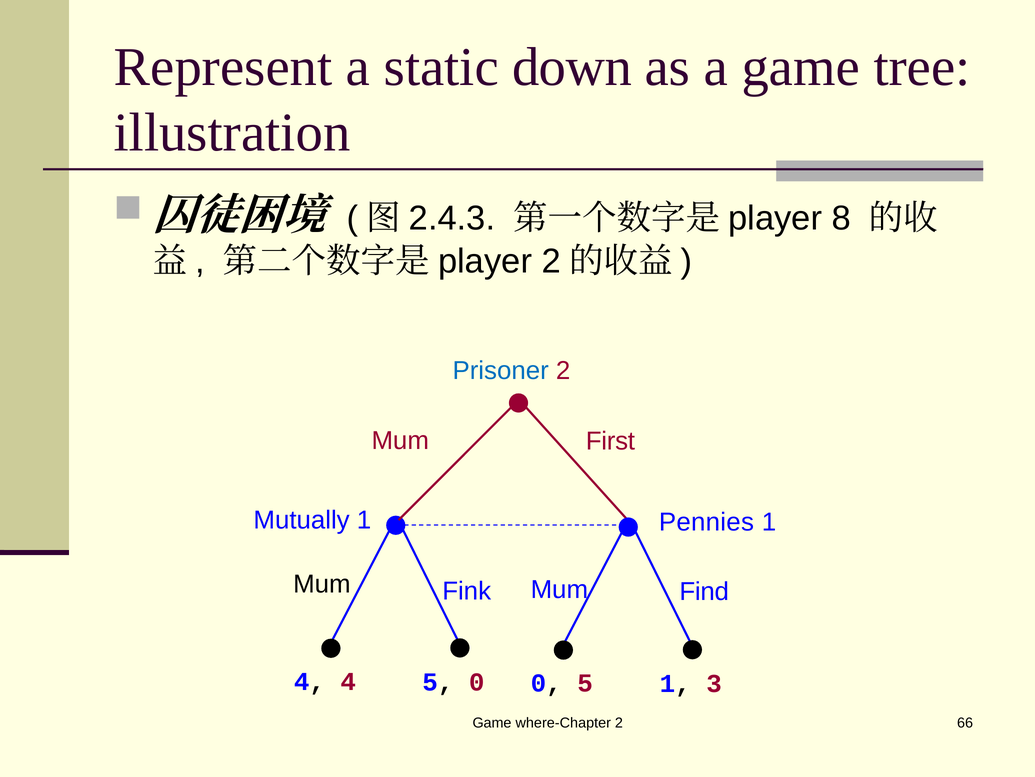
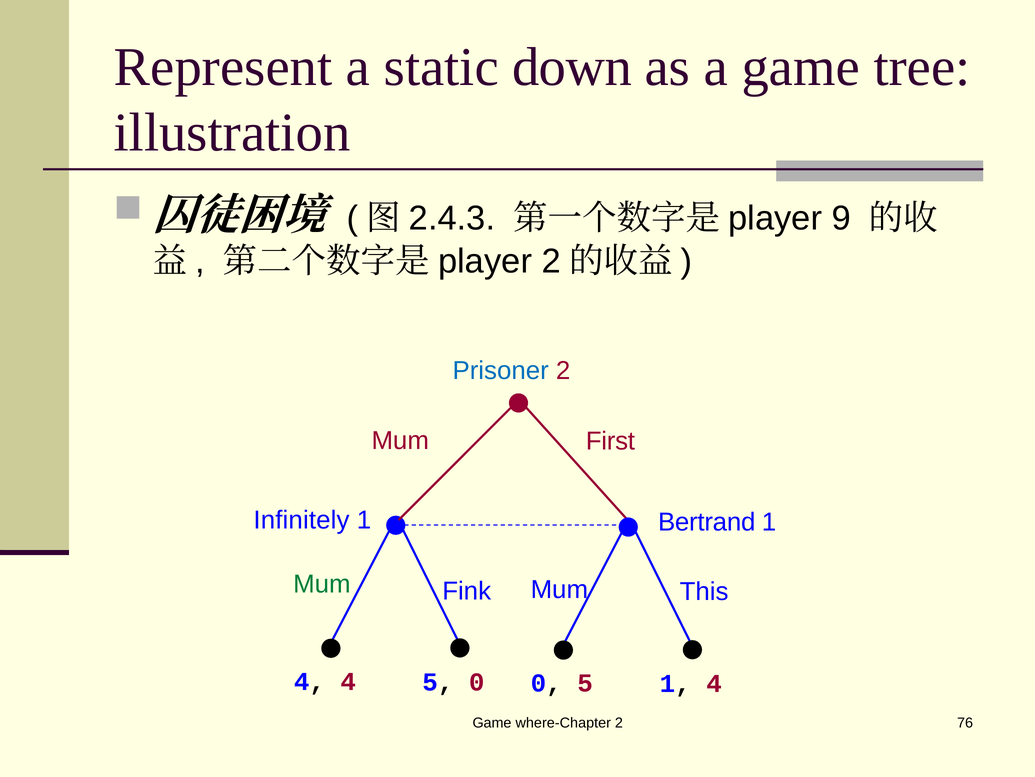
8: 8 -> 9 (841, 218)
Mutually: Mutually -> Infinitely (302, 520)
Pennies: Pennies -> Bertrand (707, 522)
Mum colour: black -> green (322, 584)
Find: Find -> This (704, 591)
1 3: 3 -> 4 (714, 683)
66: 66 -> 76 (965, 722)
